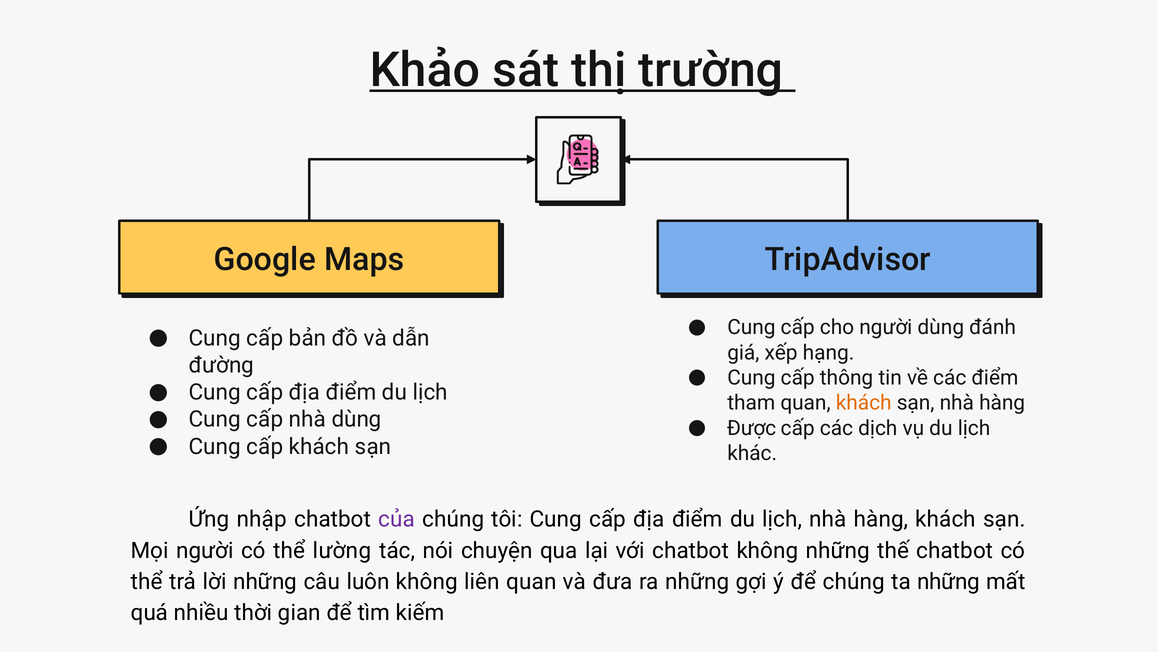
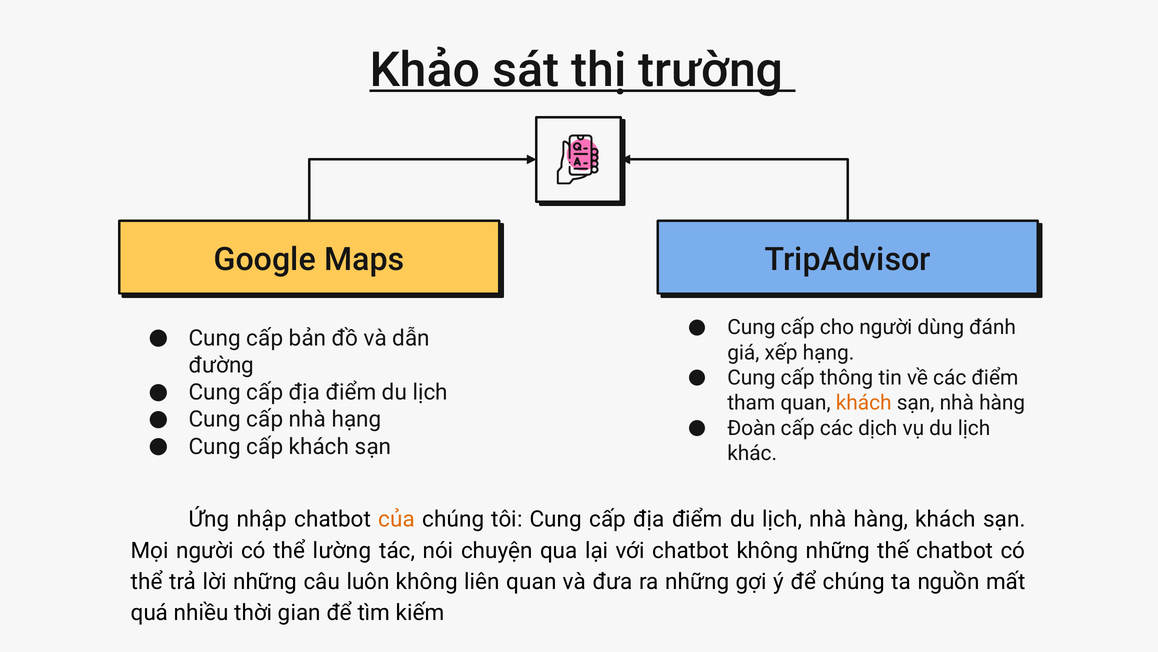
nhà dùng: dùng -> hạng (357, 419)
Được: Được -> Đoàn (752, 428)
của colour: purple -> orange (397, 519)
ta những: những -> nguồn (949, 581)
